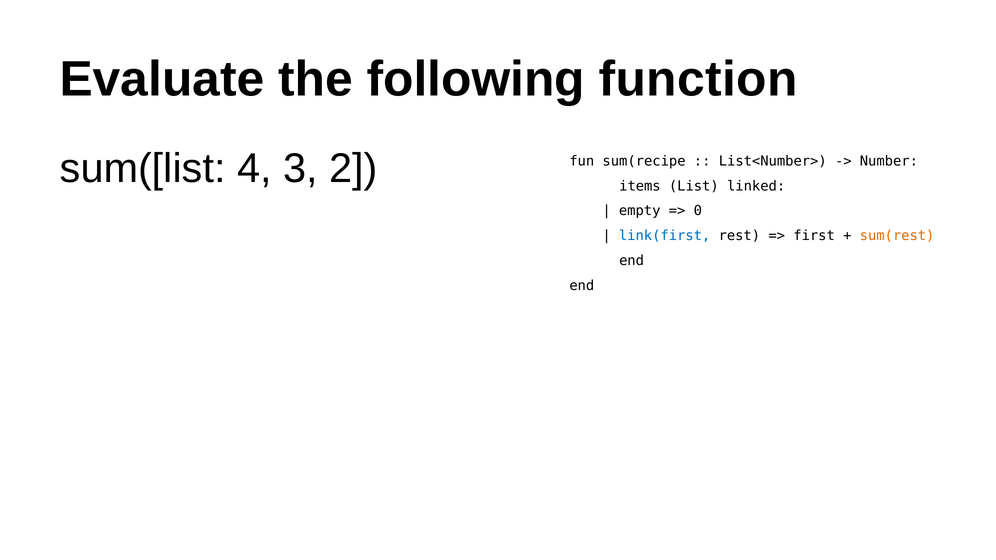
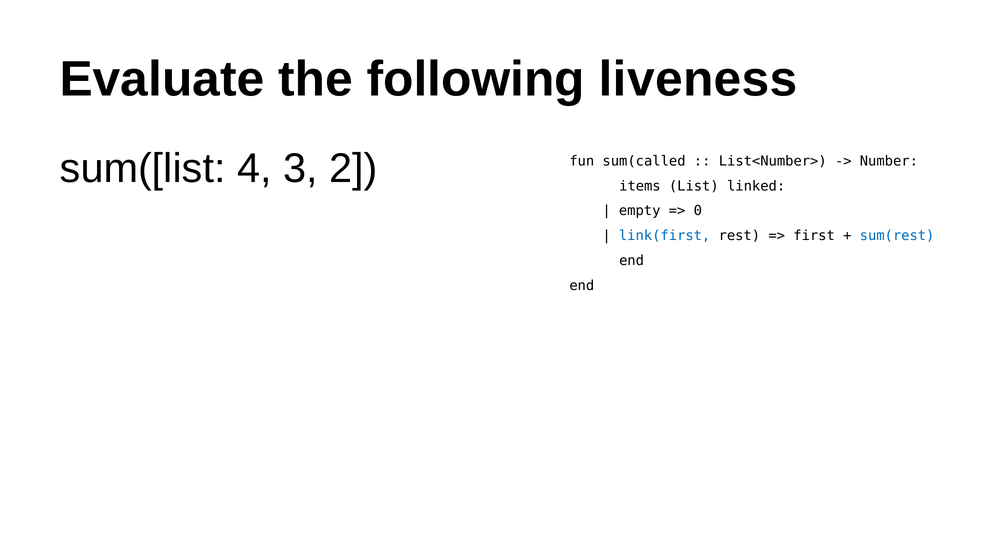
function: function -> liveness (698, 79)
sum(recipe: sum(recipe -> sum(called (644, 161)
sum(rest colour: orange -> blue (897, 236)
